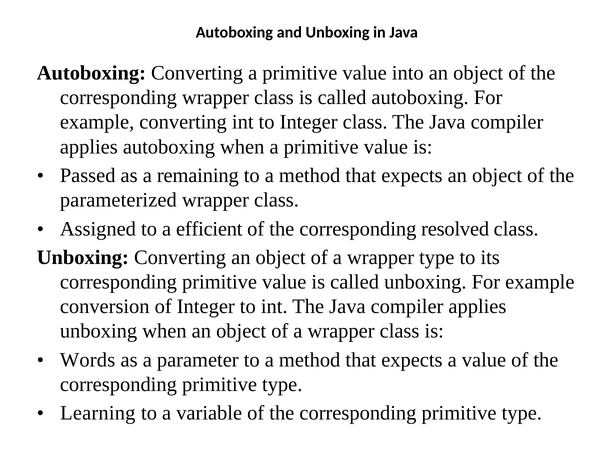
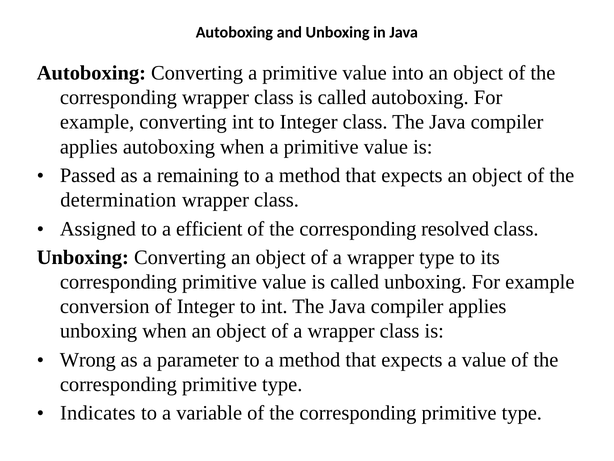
parameterized: parameterized -> determination (118, 200)
Words: Words -> Wrong (88, 359)
Learning: Learning -> Indicates (98, 413)
